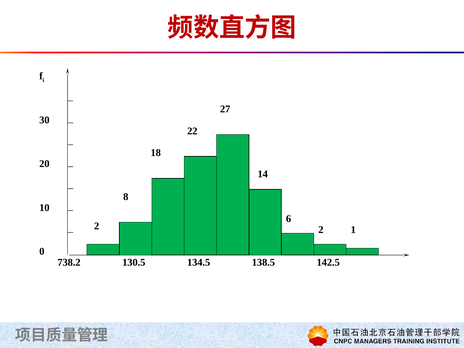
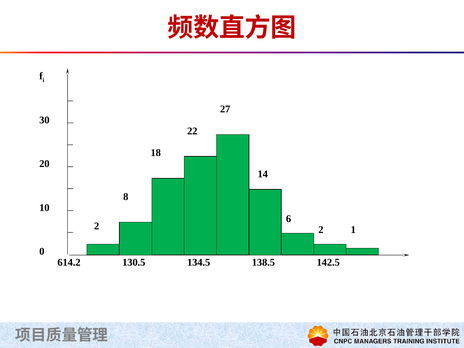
738.2: 738.2 -> 614.2 (69, 263)
